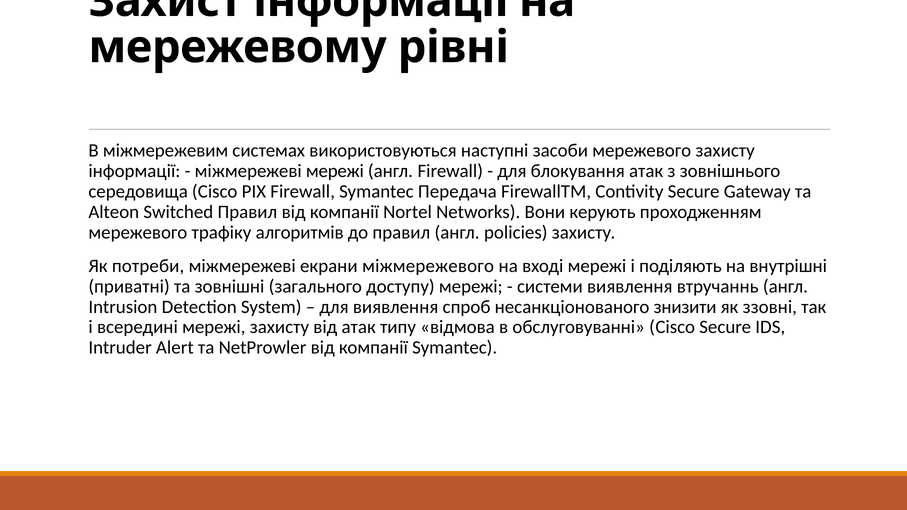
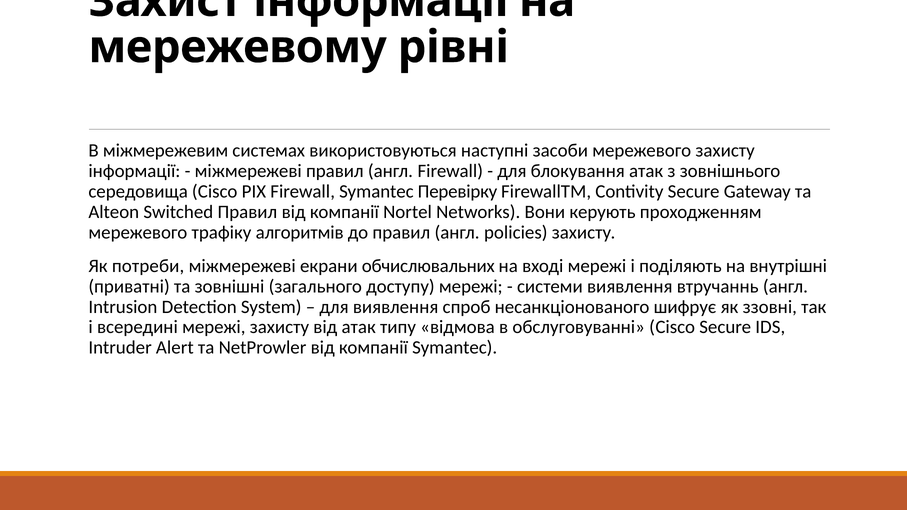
міжмережеві мережі: мережі -> правил (335, 171)
Передача: Передача -> Перевірку (457, 192)
міжмережевого: міжмережевого -> обчислювальних (428, 266)
знизити: знизити -> шифрує (685, 307)
